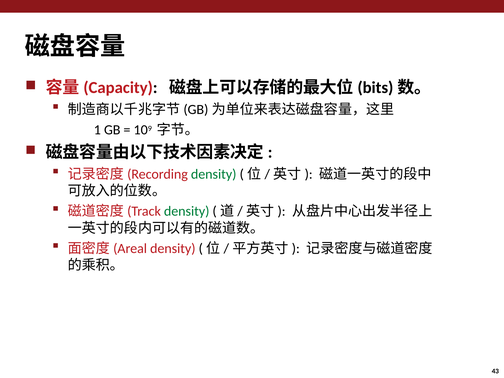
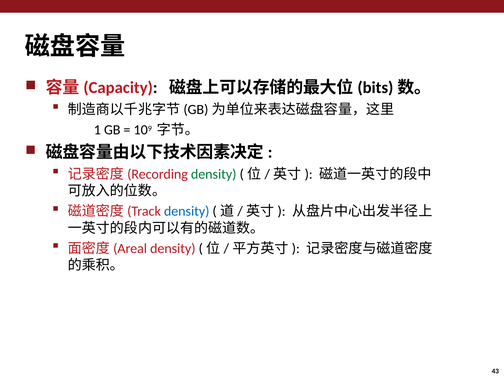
density colour: green -> blue (187, 211)
